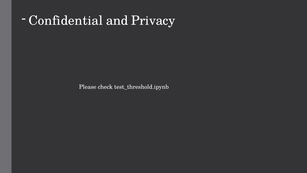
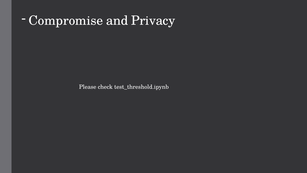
Confidential: Confidential -> Compromise (66, 21)
